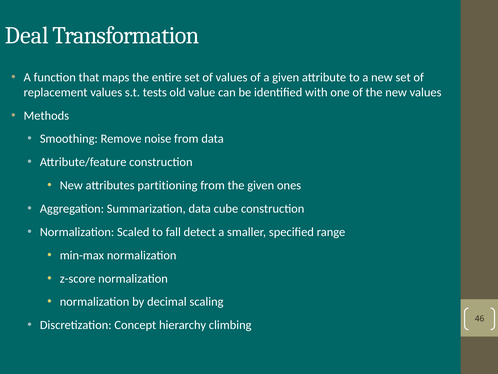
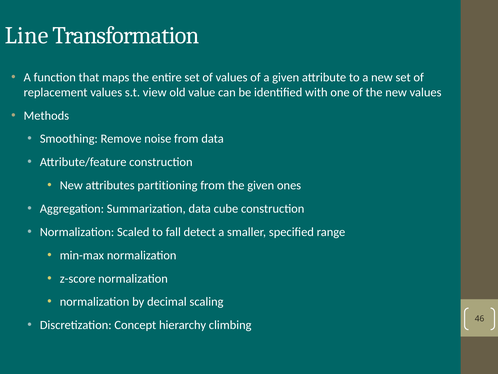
Deal: Deal -> Line (27, 35)
tests: tests -> view (155, 92)
